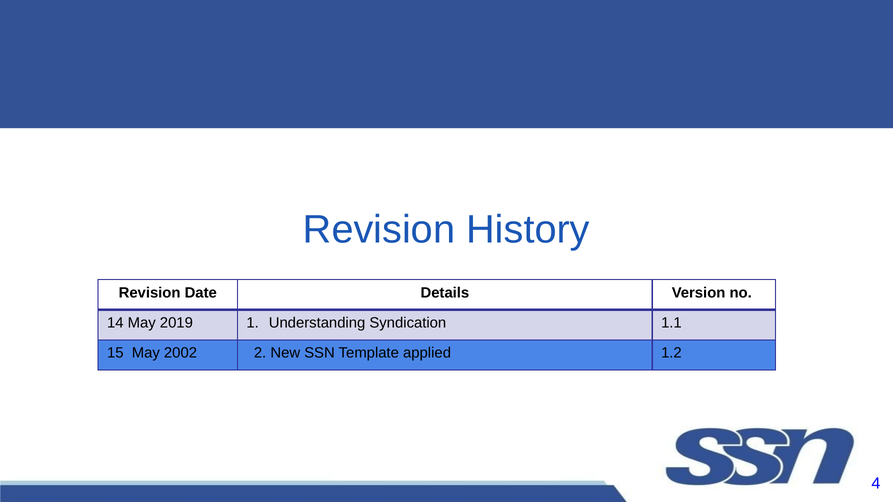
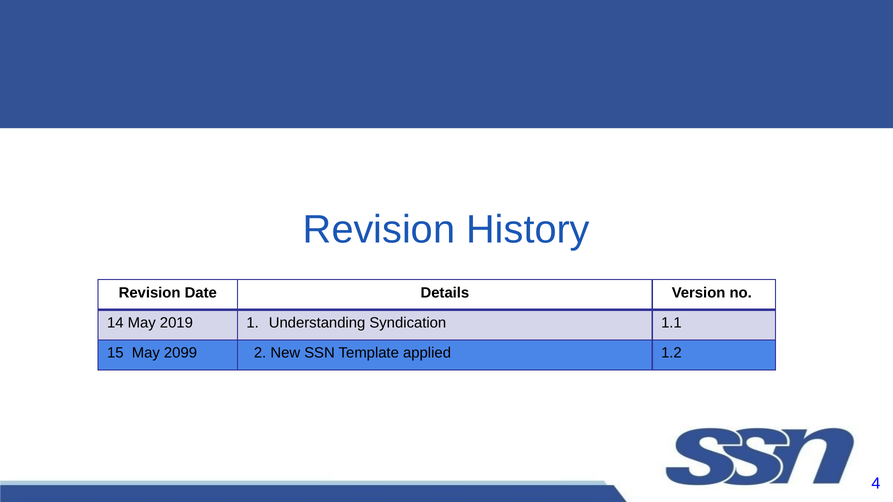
2002: 2002 -> 2099 (181, 353)
